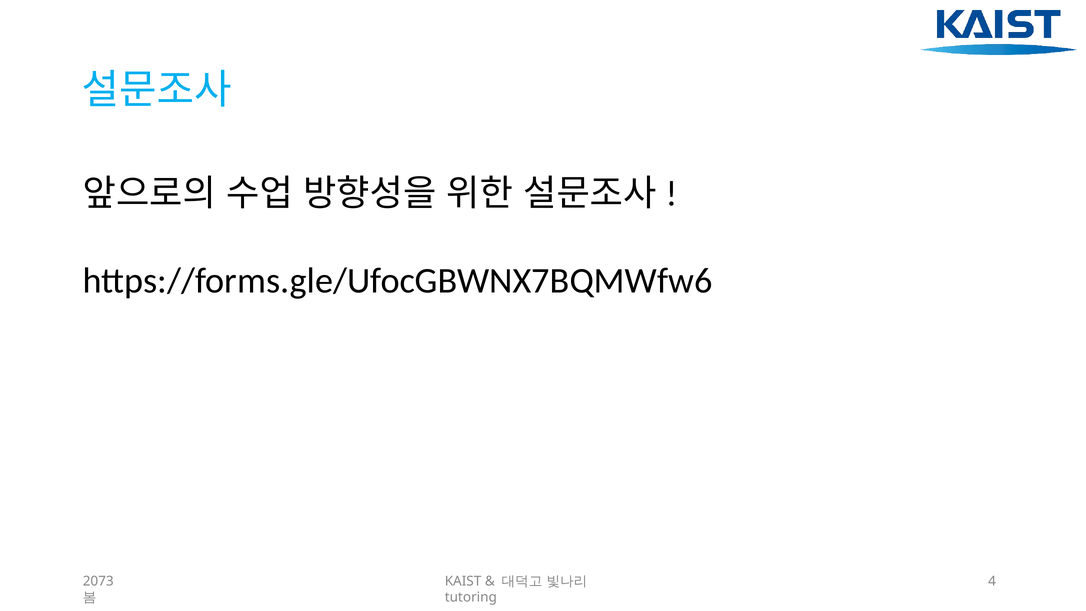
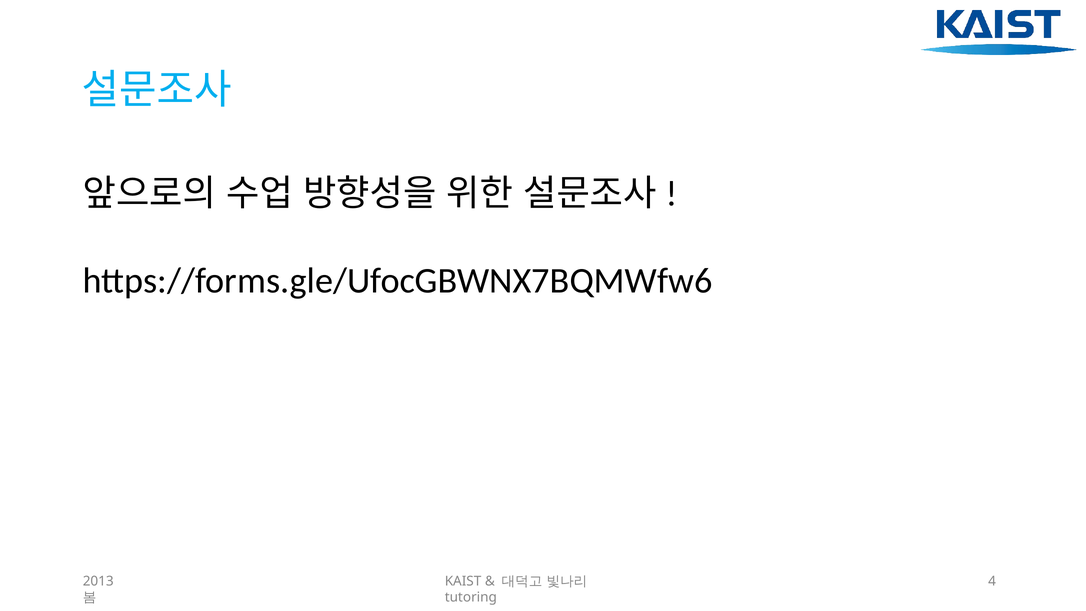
2073: 2073 -> 2013 (98, 581)
